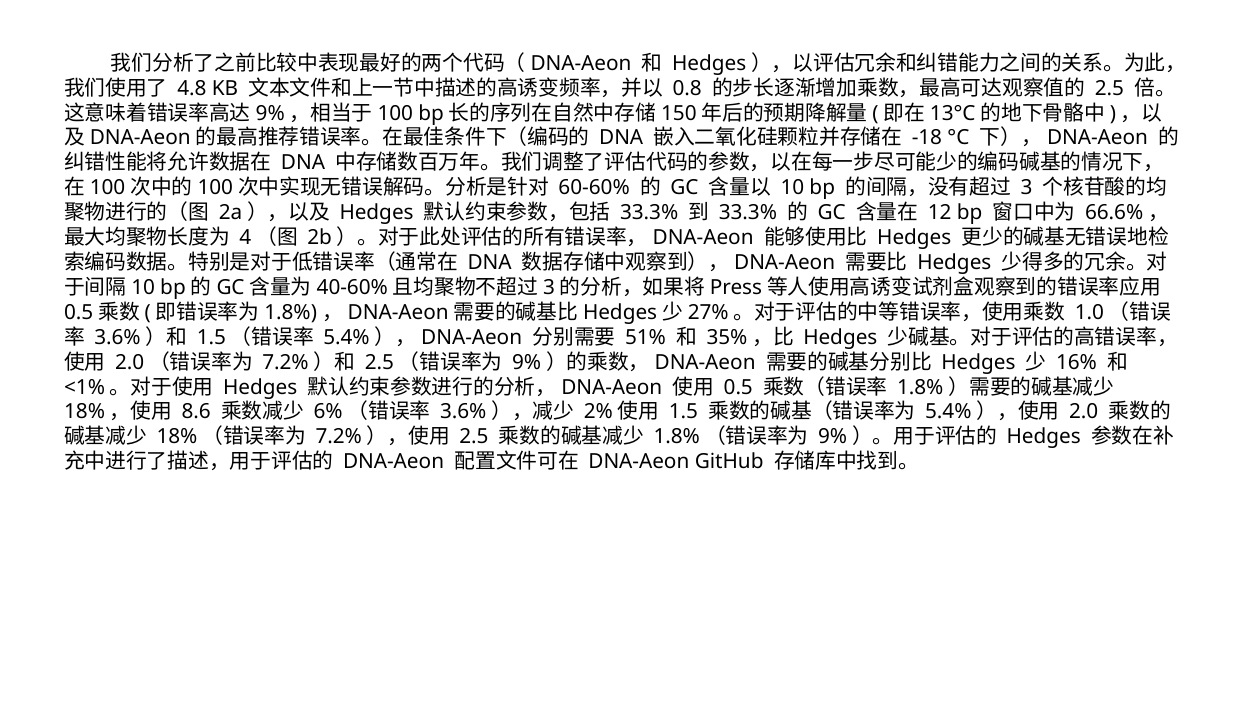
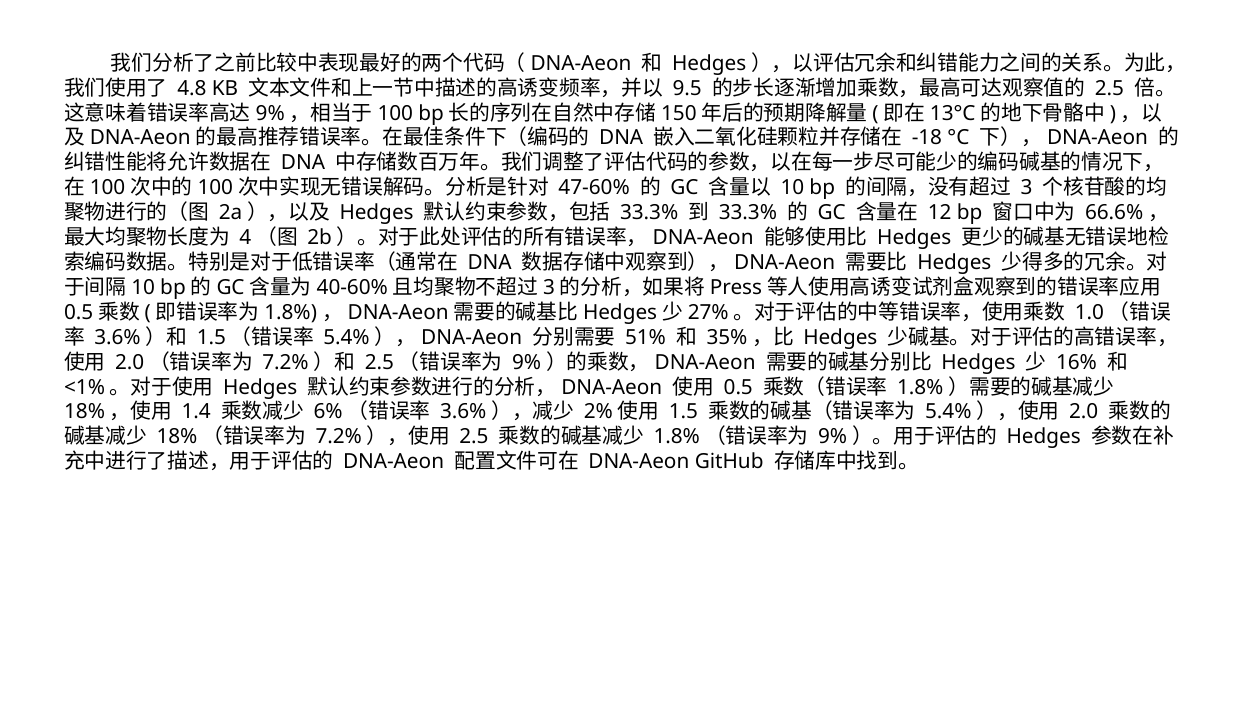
0.8: 0.8 -> 9.5 (687, 88)
60-60%: 60-60% -> 47-60% (594, 188)
8.6: 8.6 -> 1.4 (196, 412)
